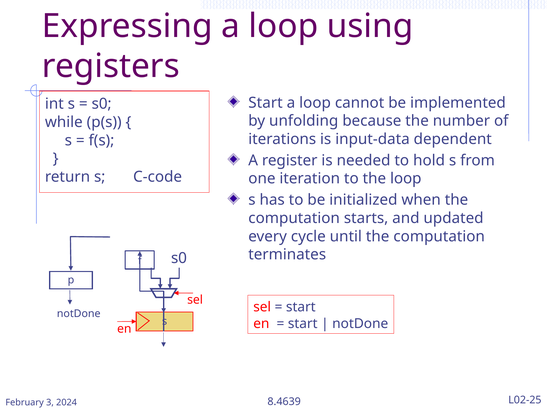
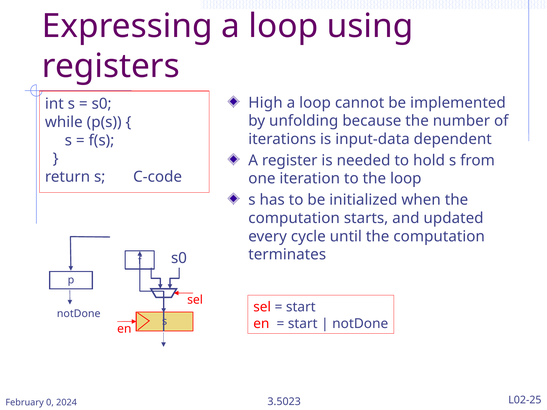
Start: Start -> High (265, 103)
3: 3 -> 0 (50, 403)
8.4639: 8.4639 -> 3.5023 (284, 402)
